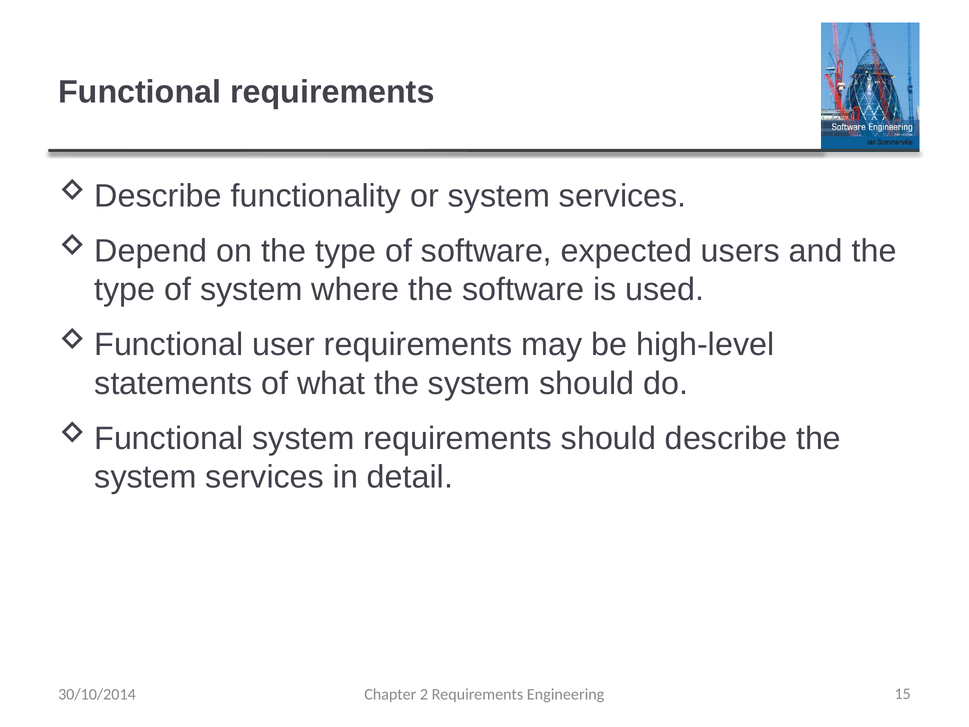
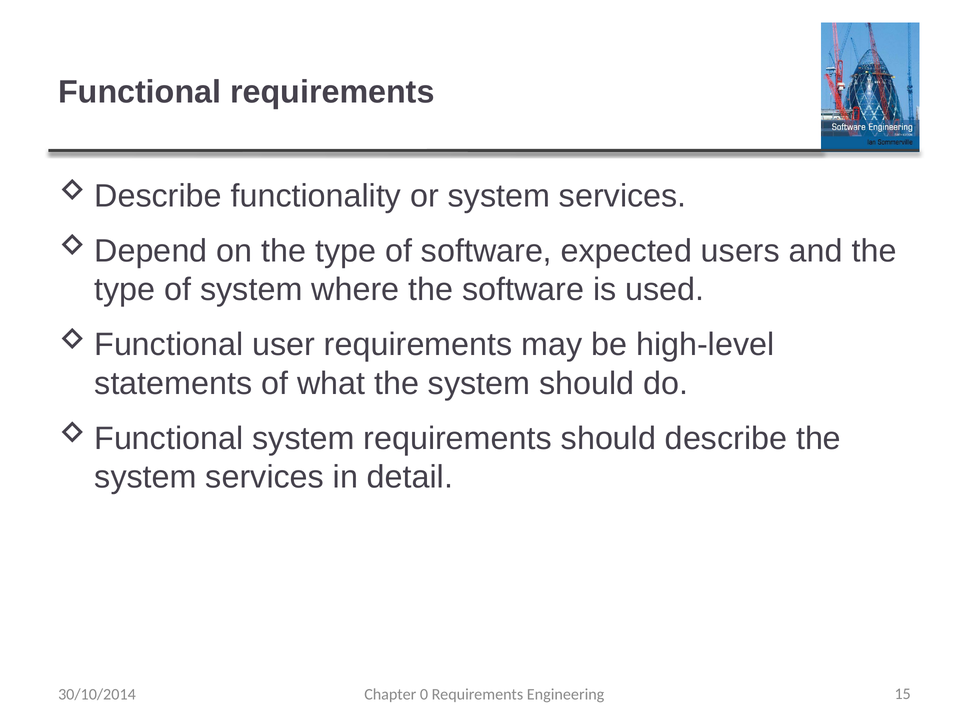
2: 2 -> 0 (424, 694)
